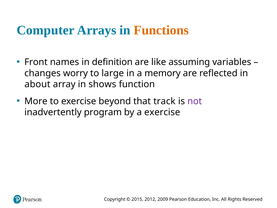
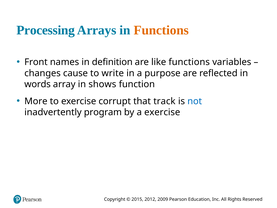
Computer: Computer -> Processing (46, 30)
like assuming: assuming -> functions (189, 62)
worry: worry -> cause (75, 73)
large: large -> write (113, 73)
memory: memory -> purpose (162, 73)
about: about -> words (38, 84)
beyond: beyond -> corrupt (115, 101)
not colour: purple -> blue (195, 101)
